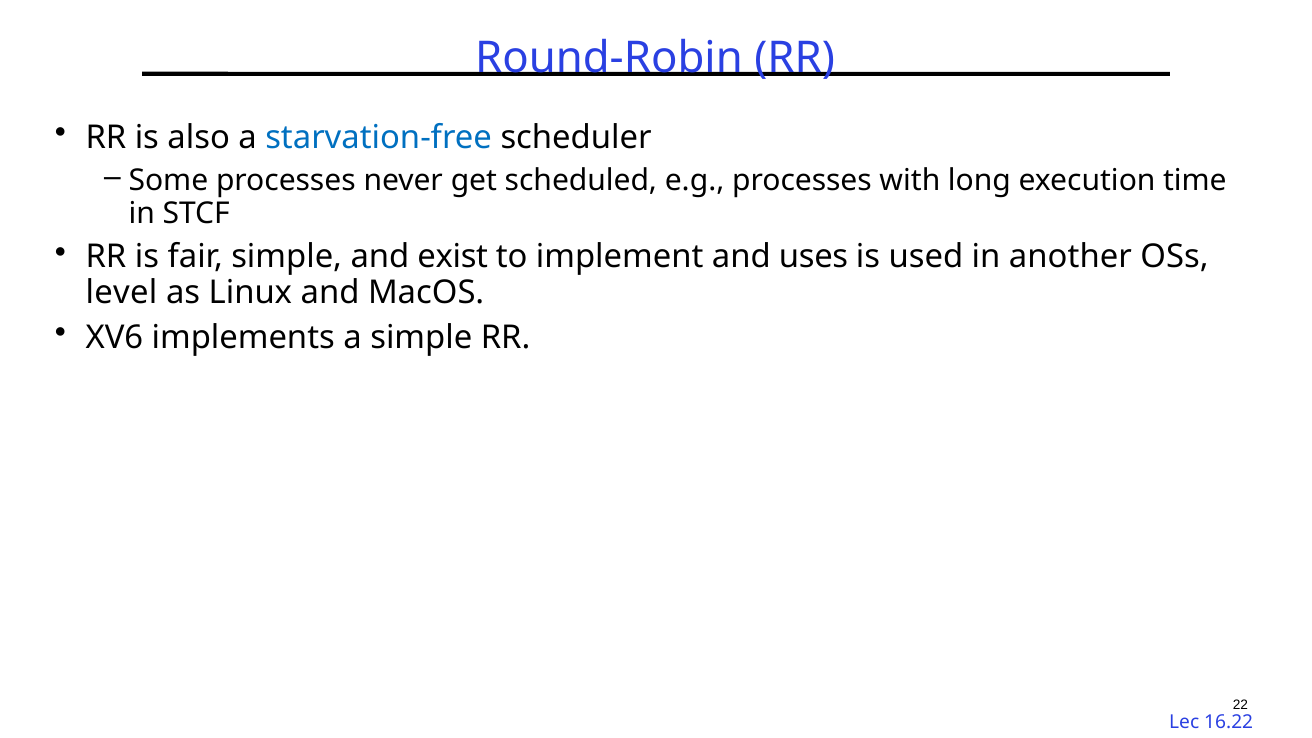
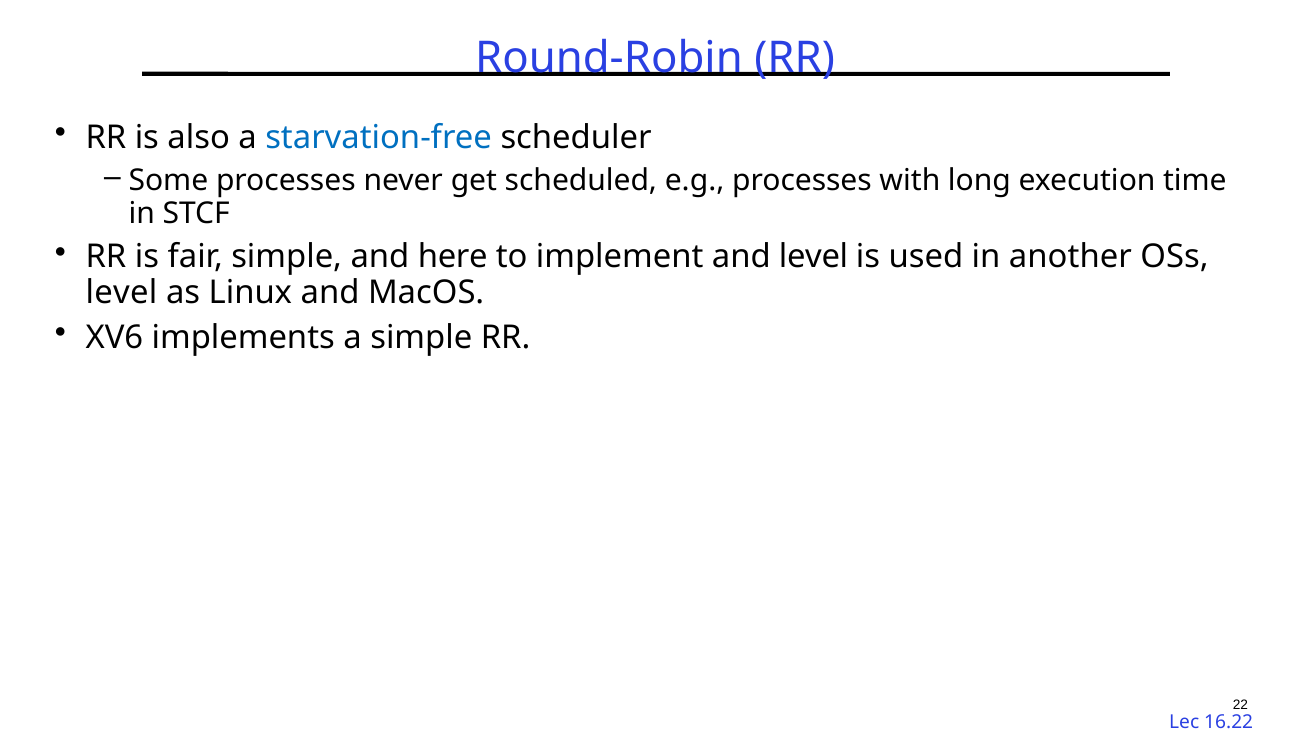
exist: exist -> here (453, 257)
and uses: uses -> level (814, 257)
